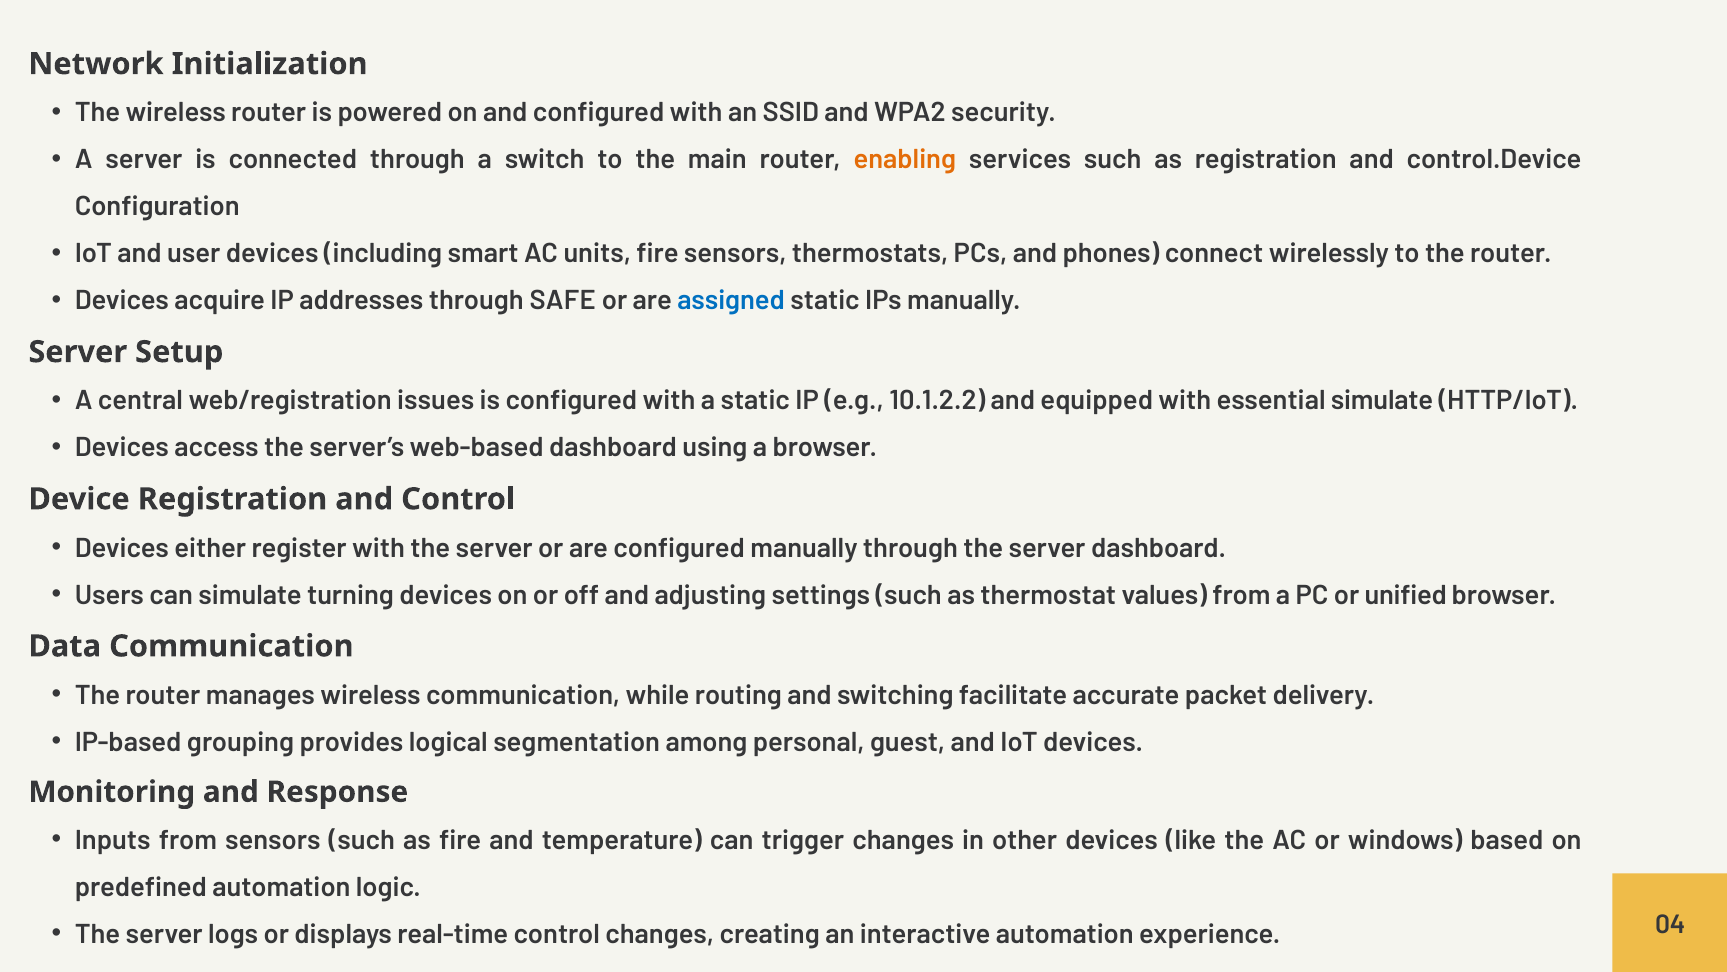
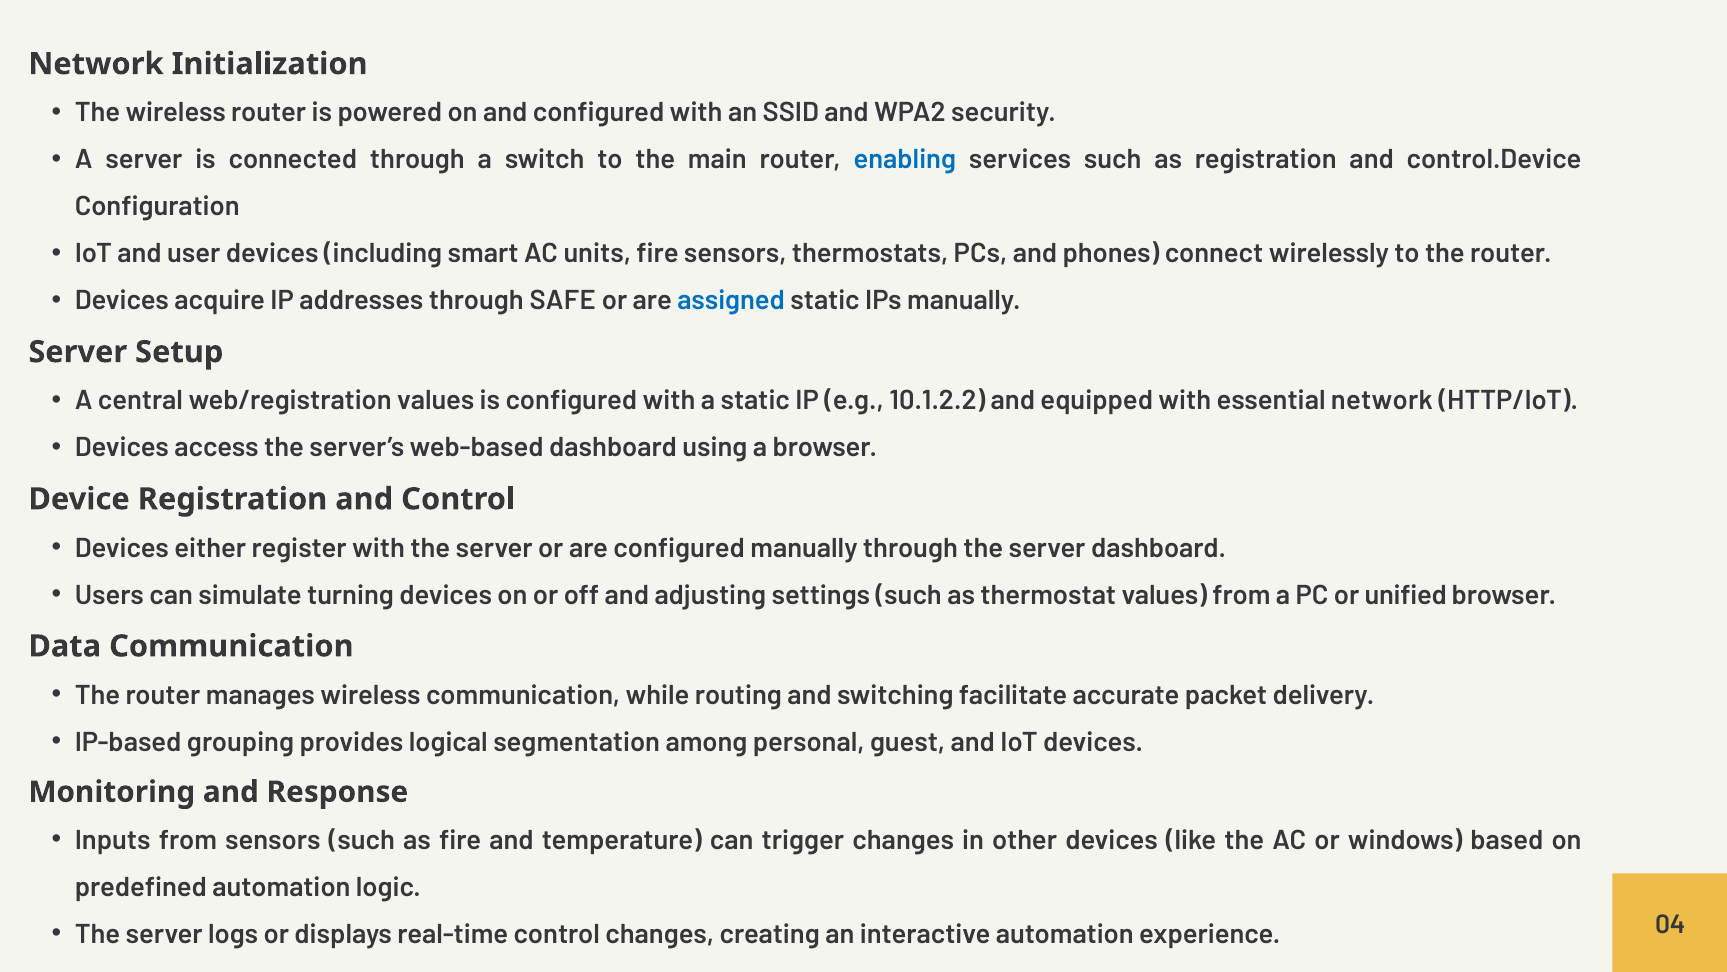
enabling colour: orange -> blue (905, 160)
web/registration issues: issues -> values (436, 401)
essential simulate: simulate -> network (1382, 401)
